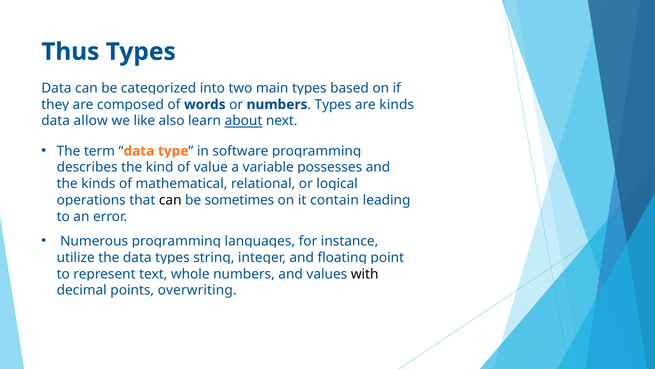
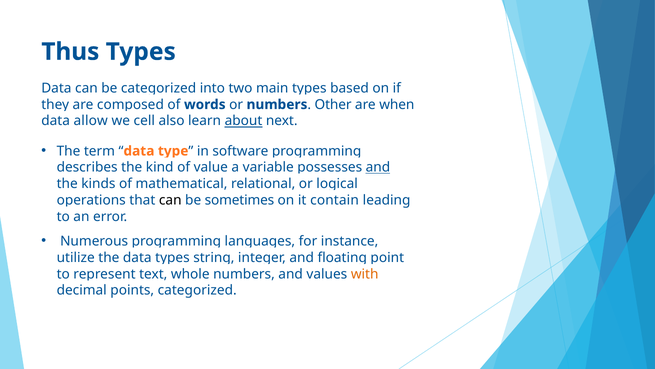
Types: Types -> Other (333, 104)
are kinds: kinds -> when (397, 104)
like: like -> cell (144, 121)
and underline: none -> present (378, 167)
with colour: black -> orange (365, 274)
points overwriting: overwriting -> categorized (197, 290)
